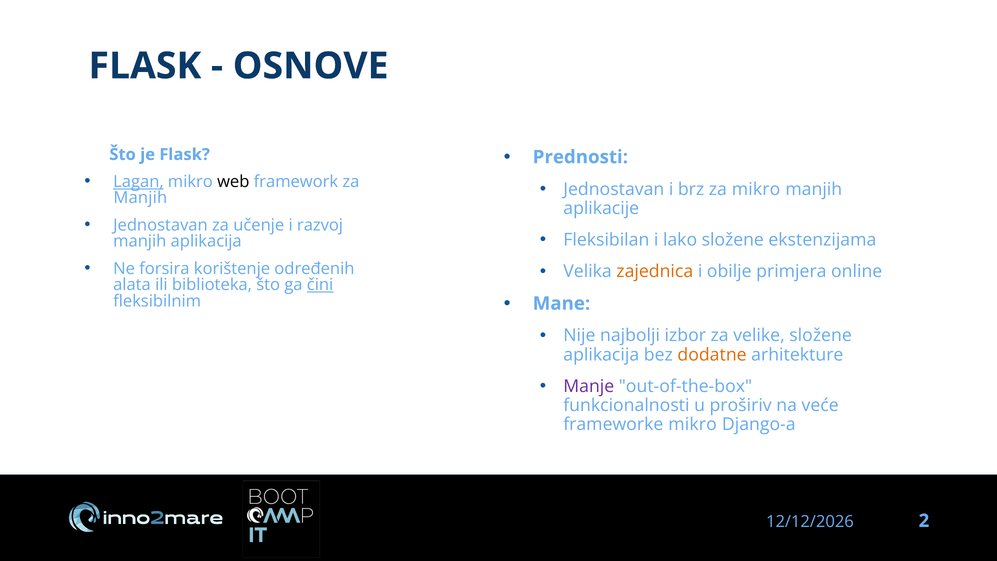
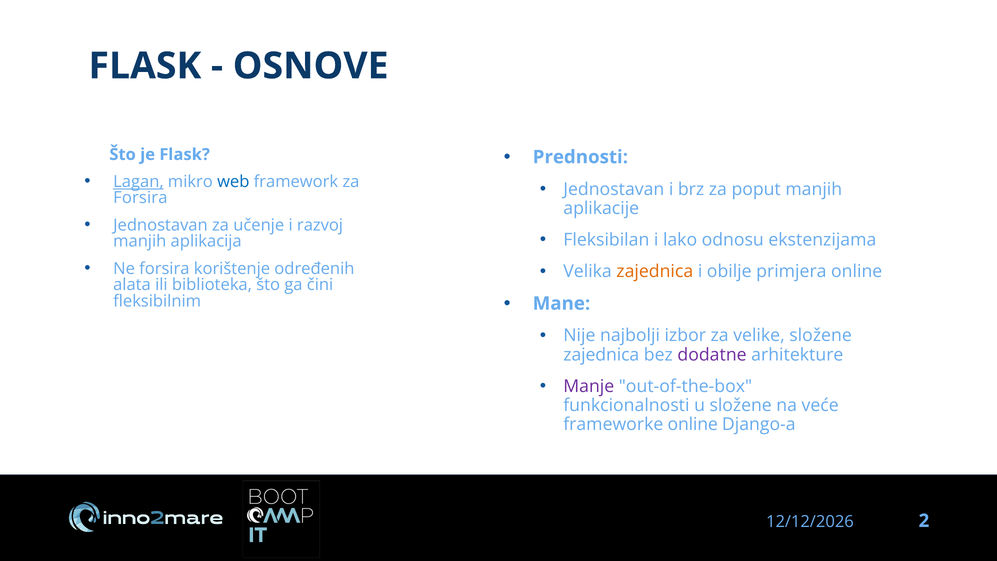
web colour: black -> blue (233, 182)
za mikro: mikro -> poput (756, 189)
Manjih: Manjih -> Forsira (140, 198)
lako složene: složene -> odnosu (733, 240)
čini underline: present -> none (320, 285)
aplikacija: aplikacija -> zajednica (601, 355)
dodatne colour: orange -> purple (712, 355)
u proširiv: proširiv -> složene (741, 405)
frameworke mikro: mikro -> online (693, 424)
